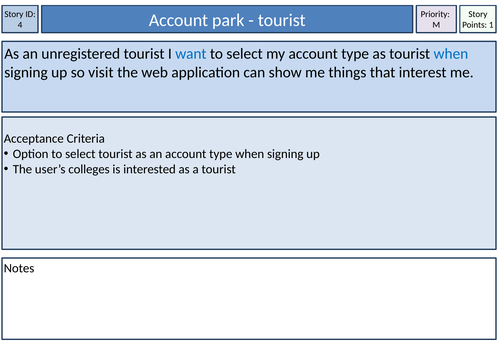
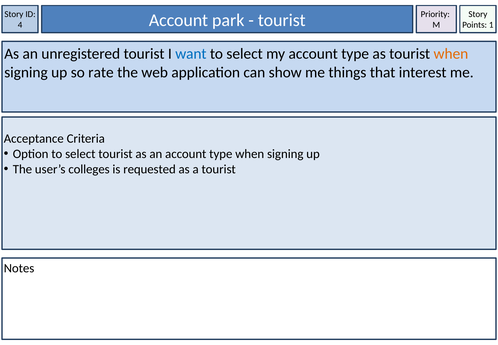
when colour: blue -> orange (451, 54)
visit: visit -> rate (101, 72)
interested: interested -> requested (150, 169)
